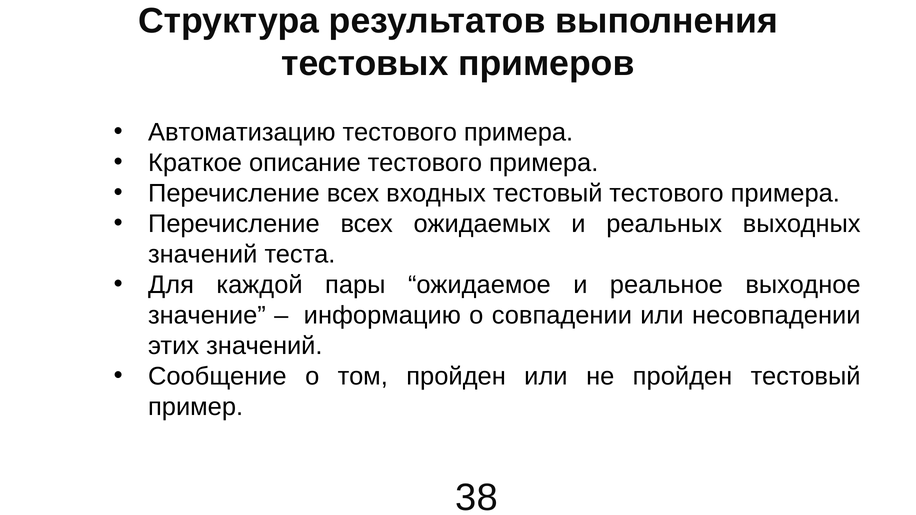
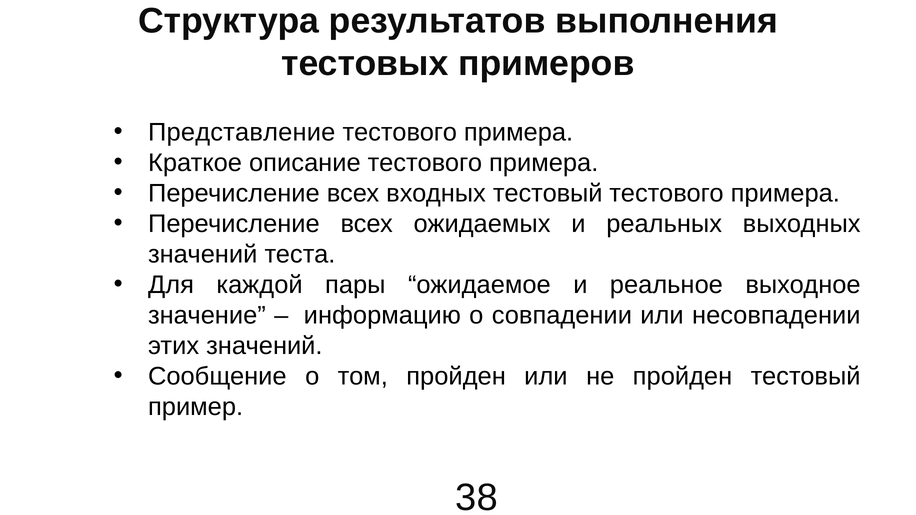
Автоматизацию: Автоматизацию -> Представление (242, 132)
